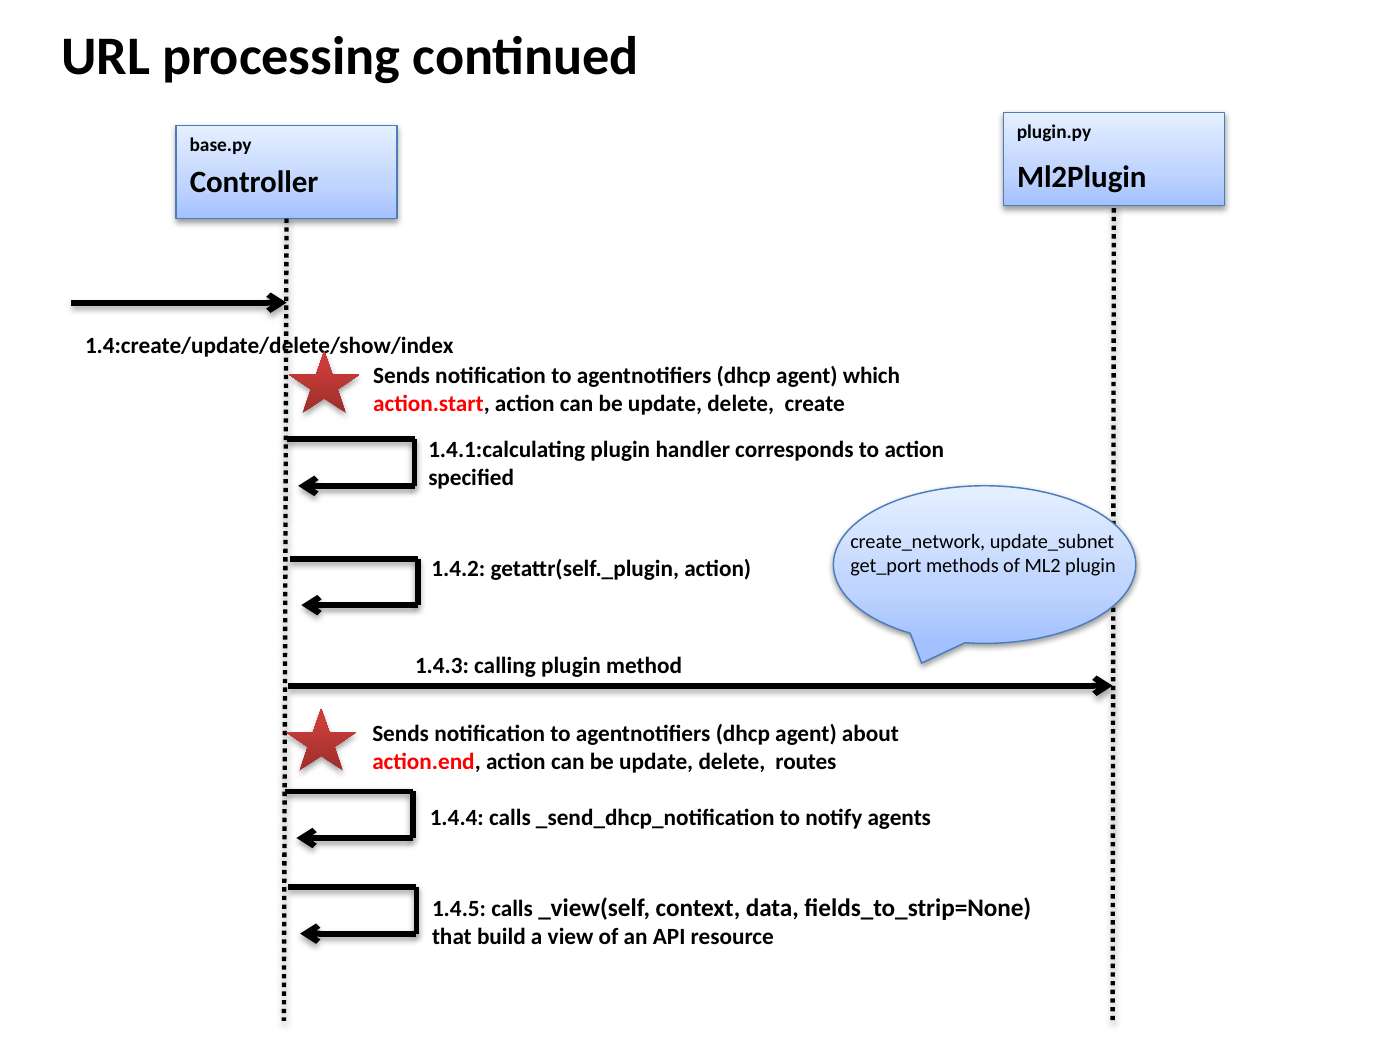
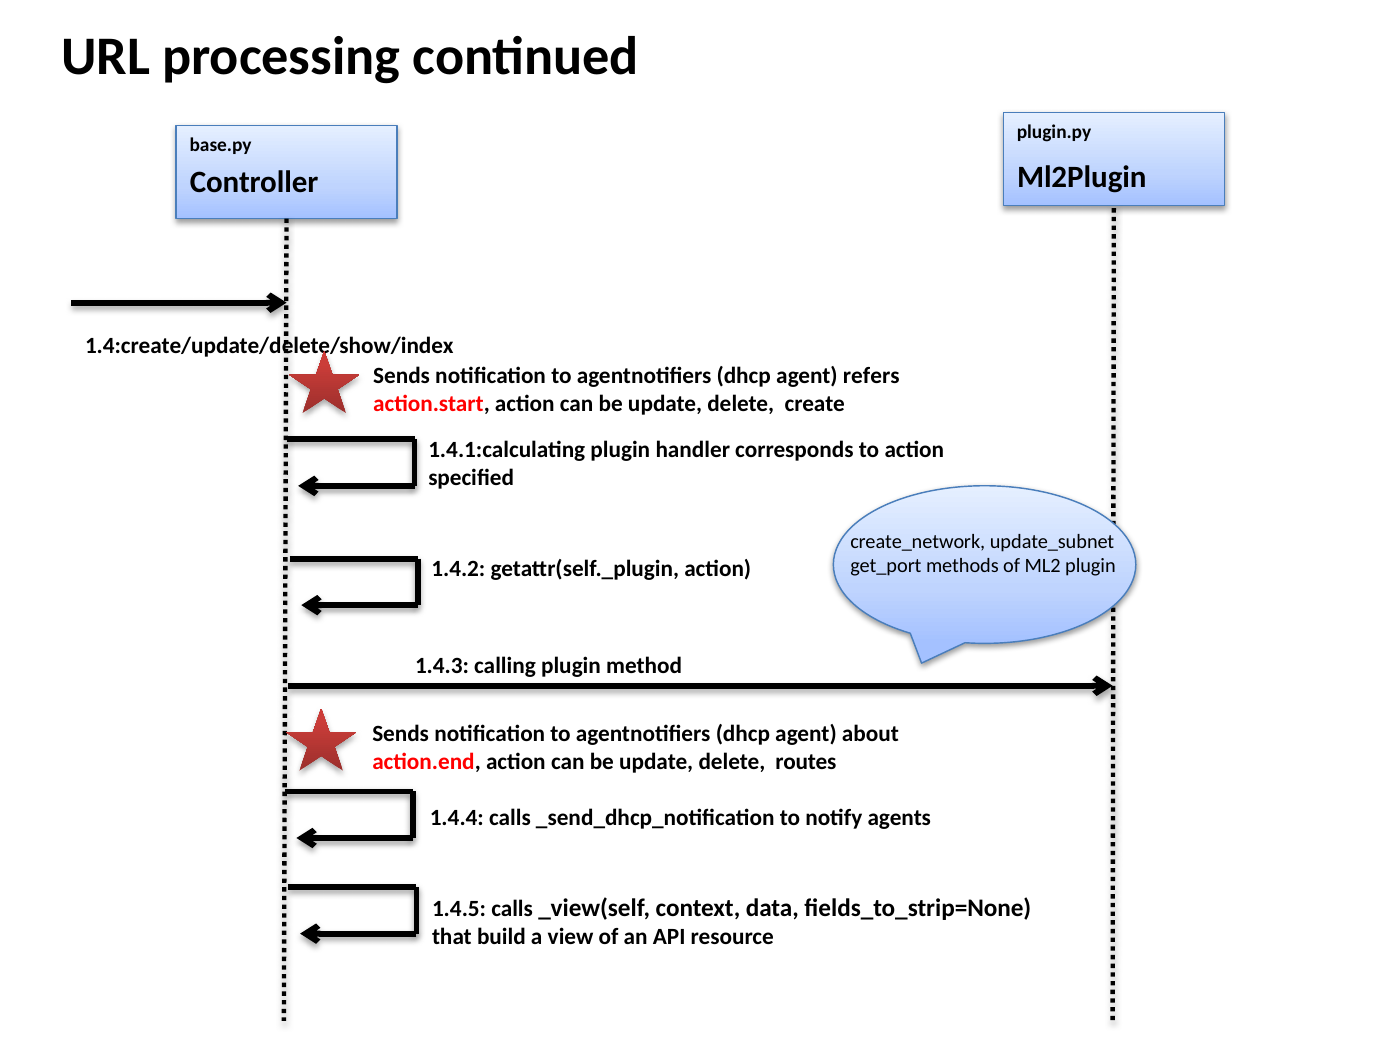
which: which -> refers (871, 376)
